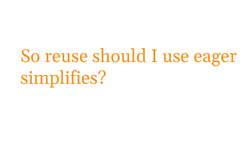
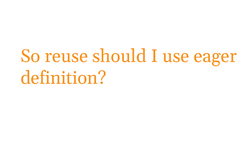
simplifies: simplifies -> definition (63, 78)
